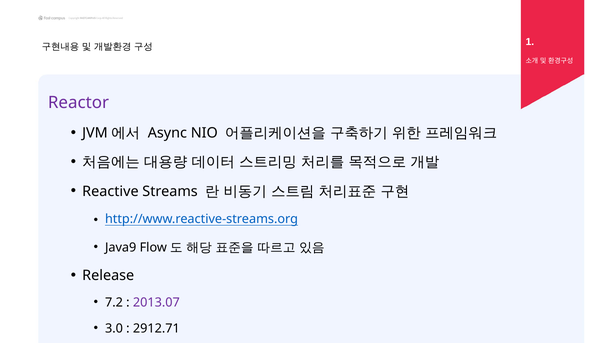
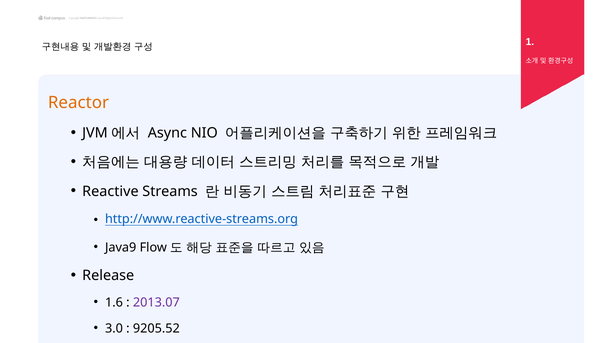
Reactor colour: purple -> orange (78, 103)
7.2: 7.2 -> 1.6 (114, 302)
2912.71: 2912.71 -> 9205.52 (156, 328)
